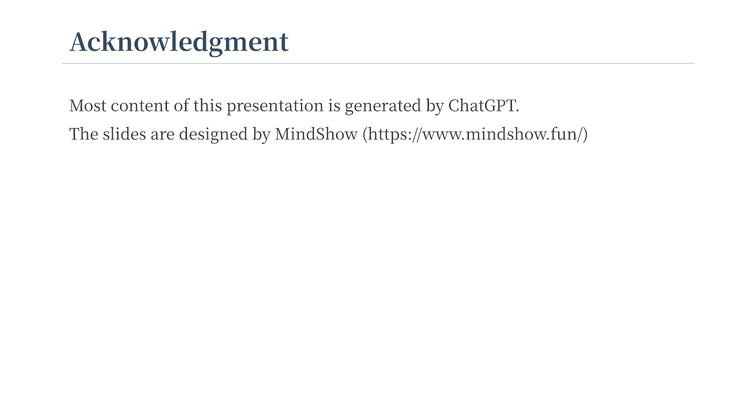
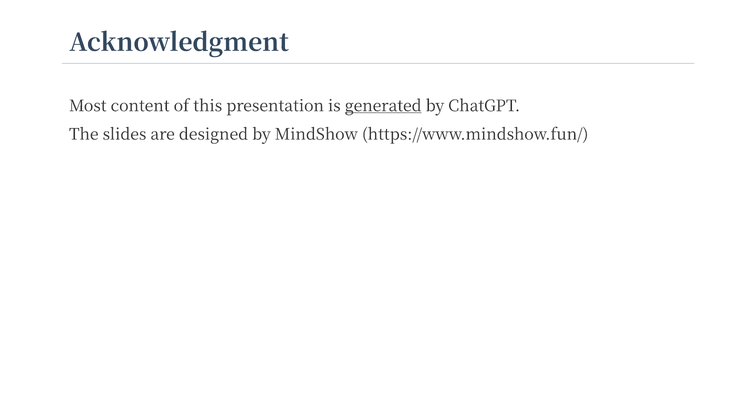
generated underline: none -> present (383, 106)
